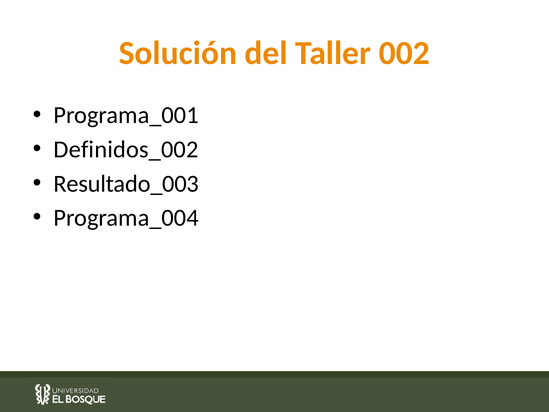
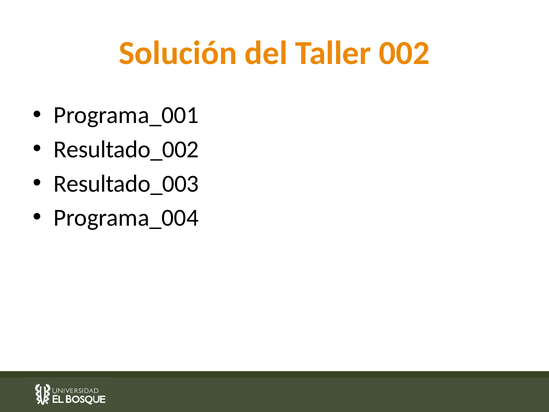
Definidos_002: Definidos_002 -> Resultado_002 (126, 149)
